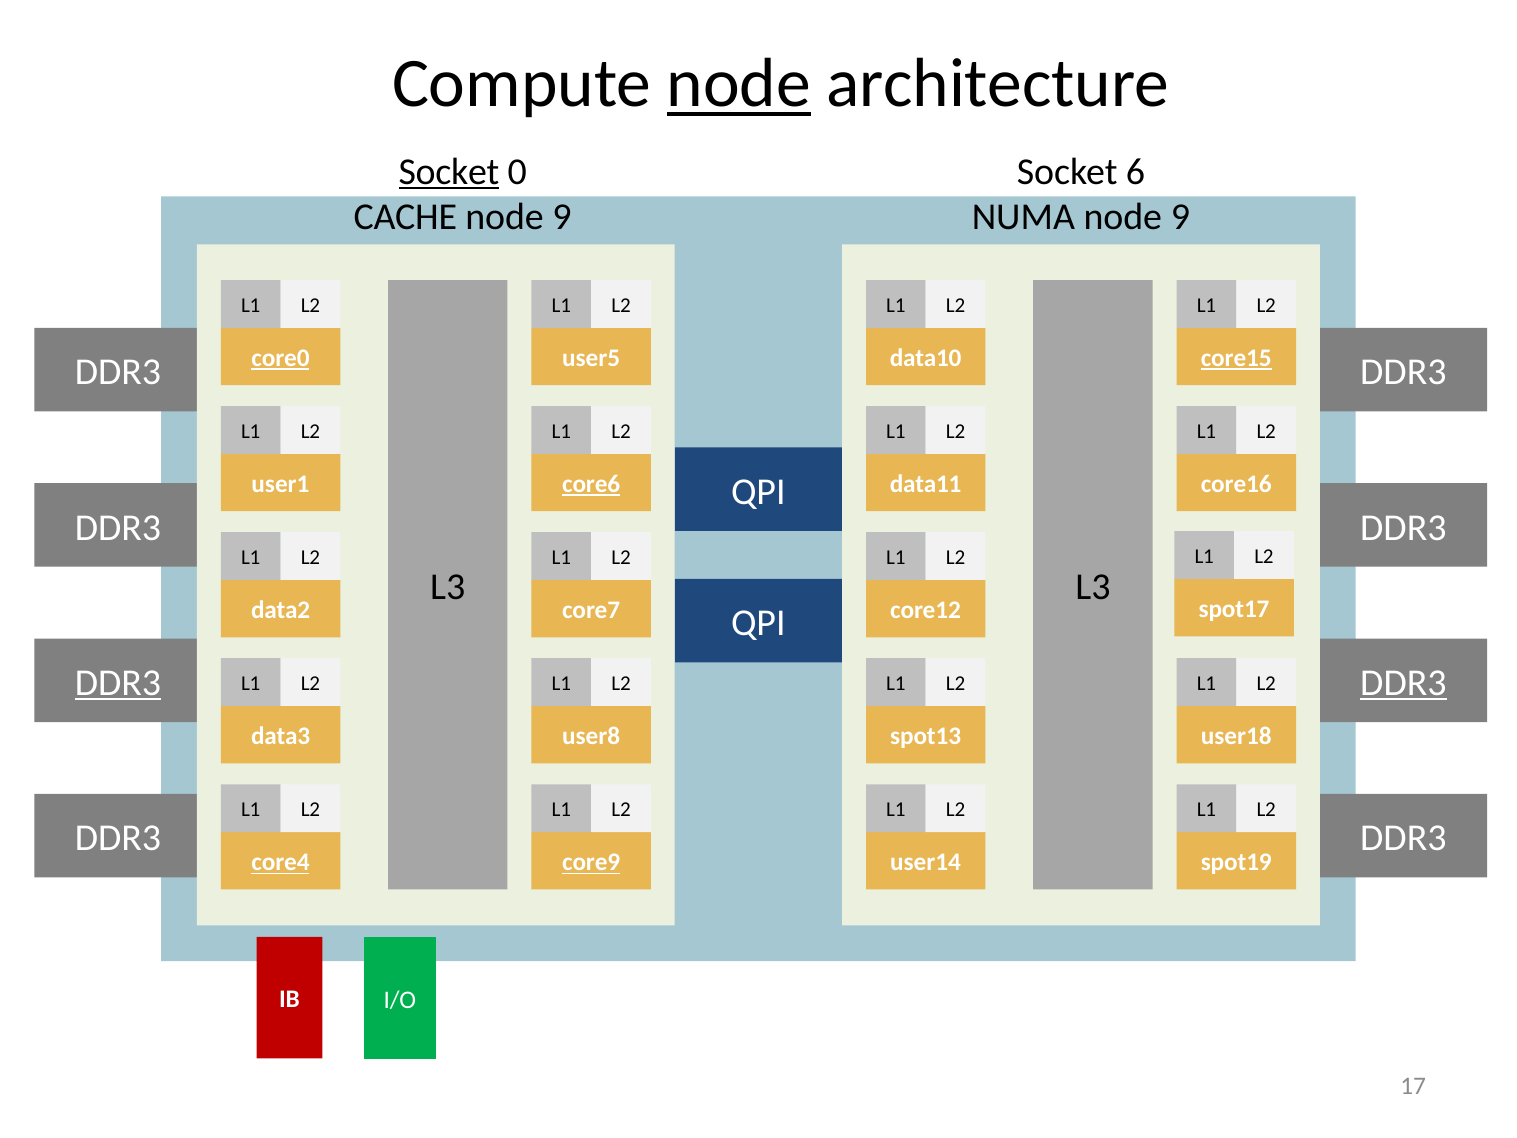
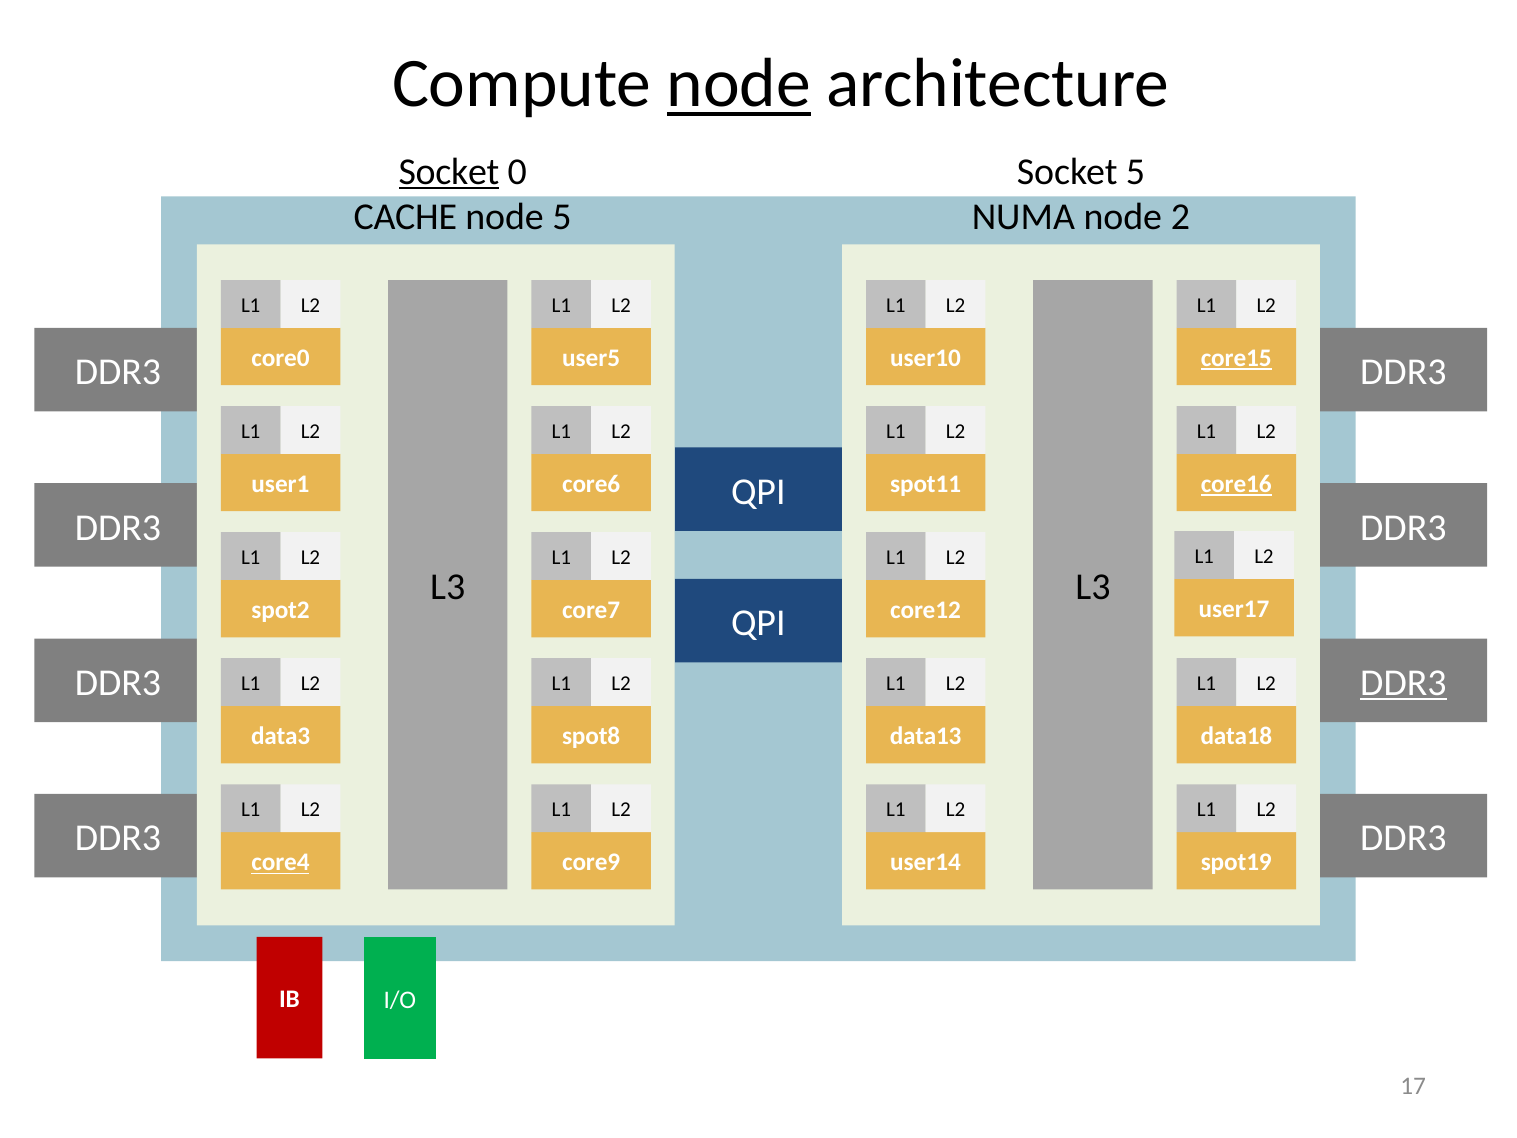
Socket 6: 6 -> 5 (1136, 172)
9: 9 -> 5 (562, 217)
NUMA node 9: 9 -> 2 (1180, 217)
core0 underline: present -> none (281, 358)
data10: data10 -> user10 (926, 358)
core6 underline: present -> none (591, 484)
data11: data11 -> spot11 (926, 484)
core16 underline: none -> present (1236, 484)
spot17: spot17 -> user17 (1234, 609)
data2: data2 -> spot2 (281, 610)
DDR3 underline: present -> none (118, 683)
user8: user8 -> spot8 (591, 736)
spot13: spot13 -> data13 (926, 736)
user18: user18 -> data18 (1236, 736)
core9 underline: present -> none (591, 862)
